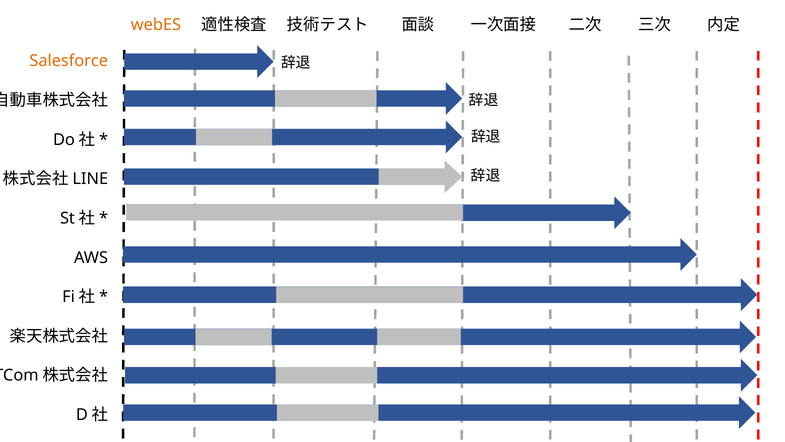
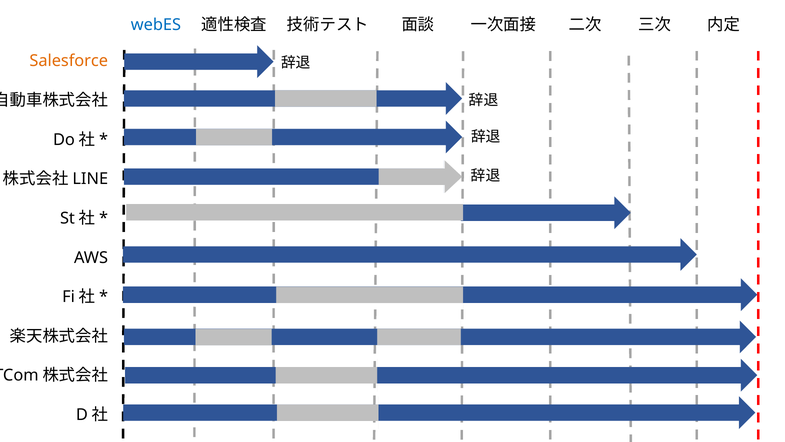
webES colour: orange -> blue (156, 25)
